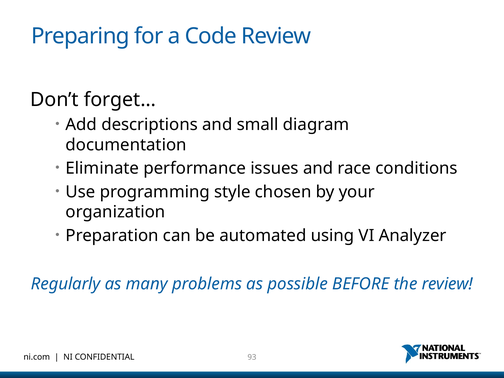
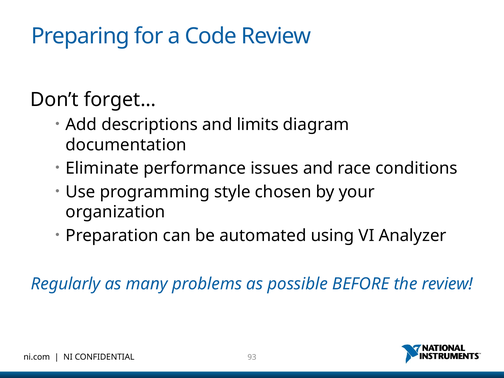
small: small -> limits (258, 125)
